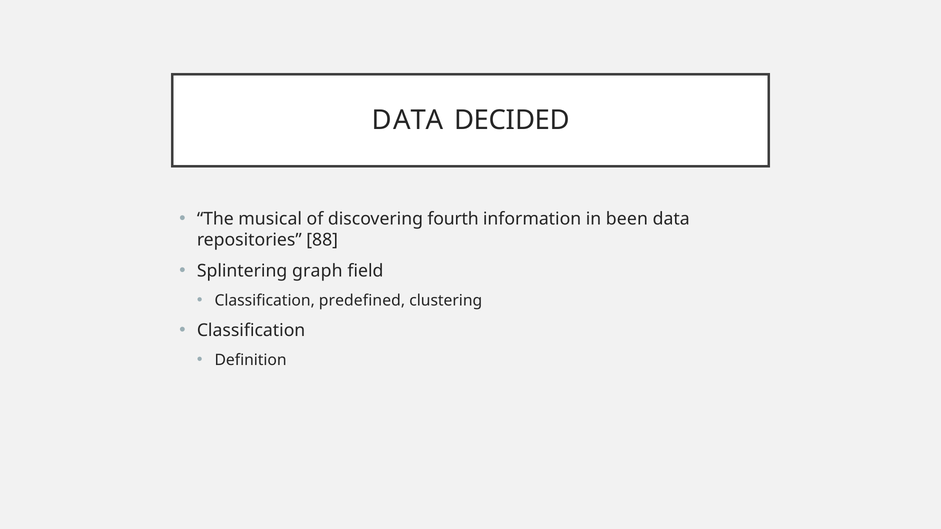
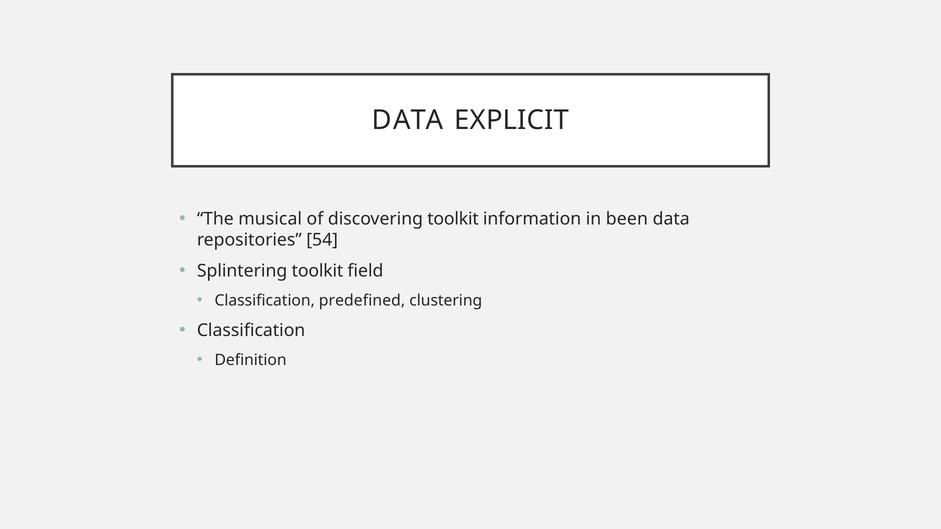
DECIDED: DECIDED -> EXPLICIT (512, 120)
discovering fourth: fourth -> toolkit (453, 219)
88: 88 -> 54 (322, 240)
Splintering graph: graph -> toolkit (317, 271)
